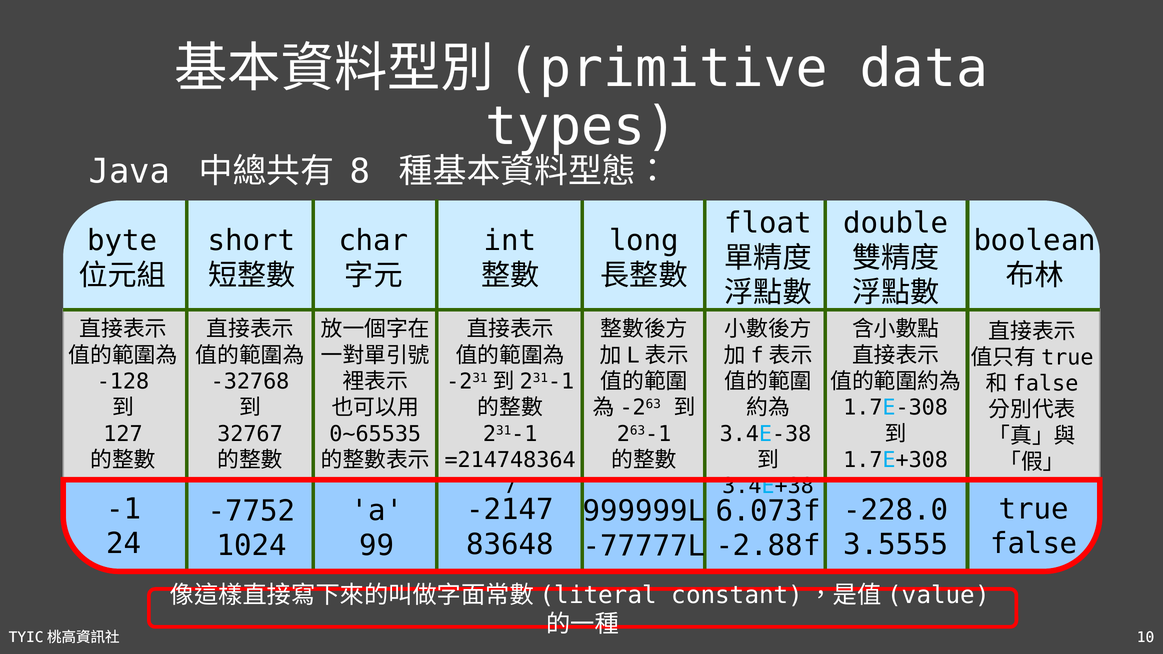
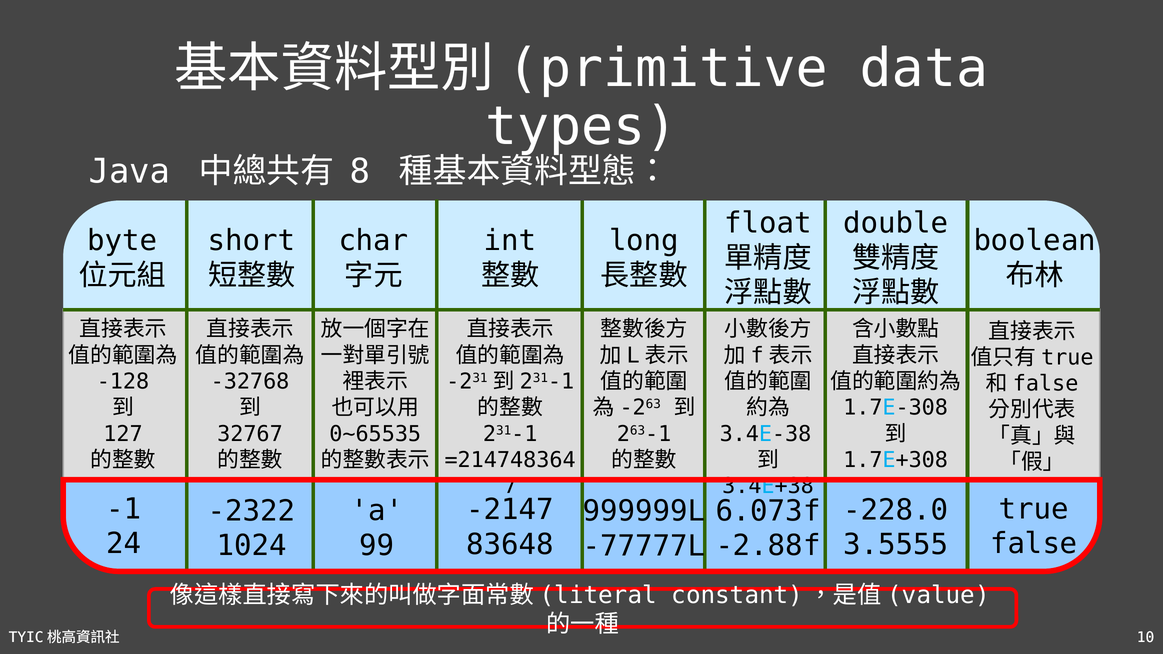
-7752: -7752 -> -2322 (252, 511)
